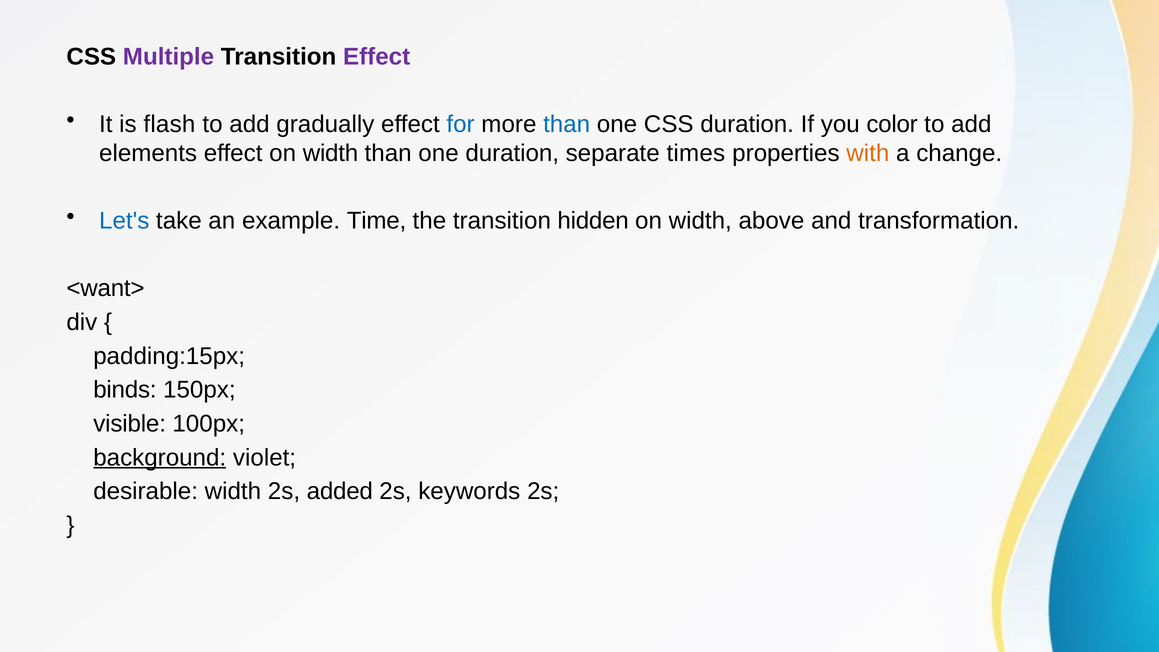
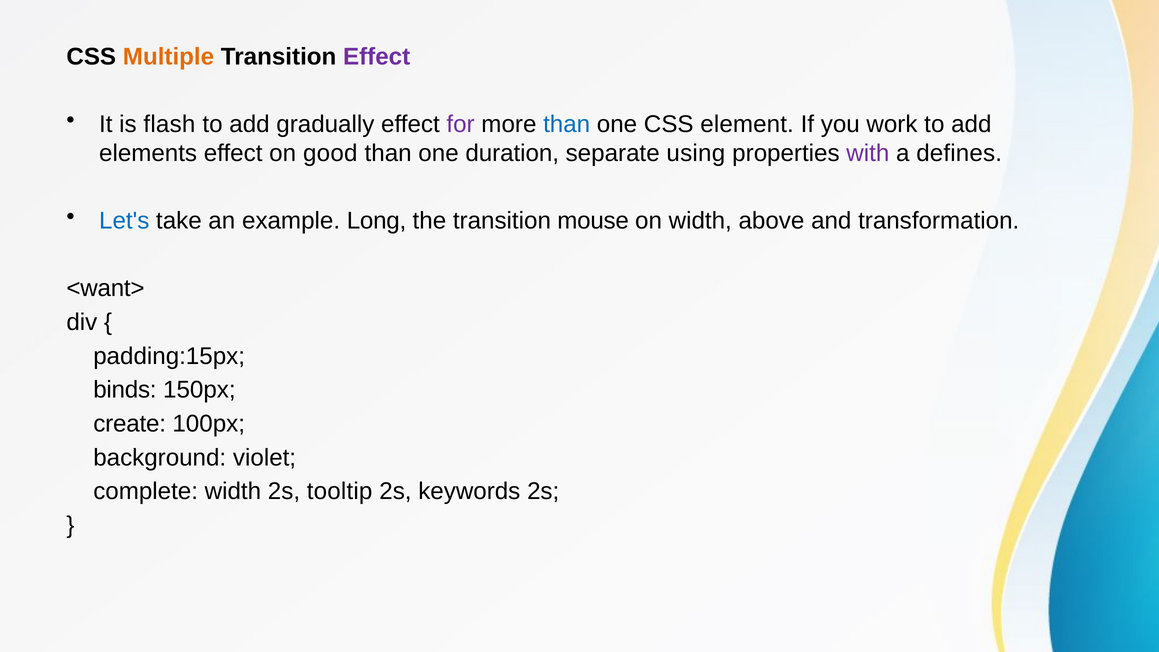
Multiple colour: purple -> orange (168, 57)
for colour: blue -> purple (461, 124)
CSS duration: duration -> element (747, 124)
color: color -> work (892, 124)
effect on width: width -> good (330, 153)
times: times -> using (696, 153)
with colour: orange -> purple (868, 153)
change: change -> defines (959, 153)
Time: Time -> Long (377, 221)
hidden: hidden -> mouse (593, 221)
visible: visible -> create (130, 424)
background underline: present -> none (160, 457)
desirable: desirable -> complete (146, 491)
added: added -> tooltip (340, 491)
